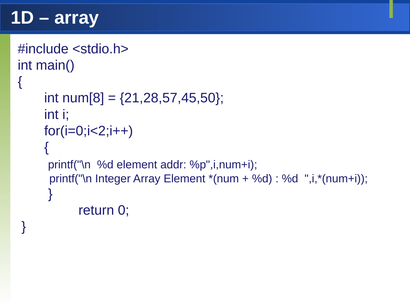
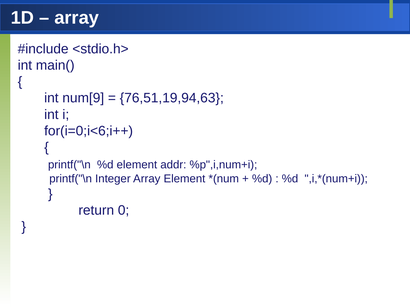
num[8: num[8 -> num[9 (83, 98)
21,28,57,45,50: 21,28,57,45,50 -> 76,51,19,94,63 (172, 98)
for(i=0;i<2;i++: for(i=0;i<2;i++ -> for(i=0;i<6;i++ (89, 131)
